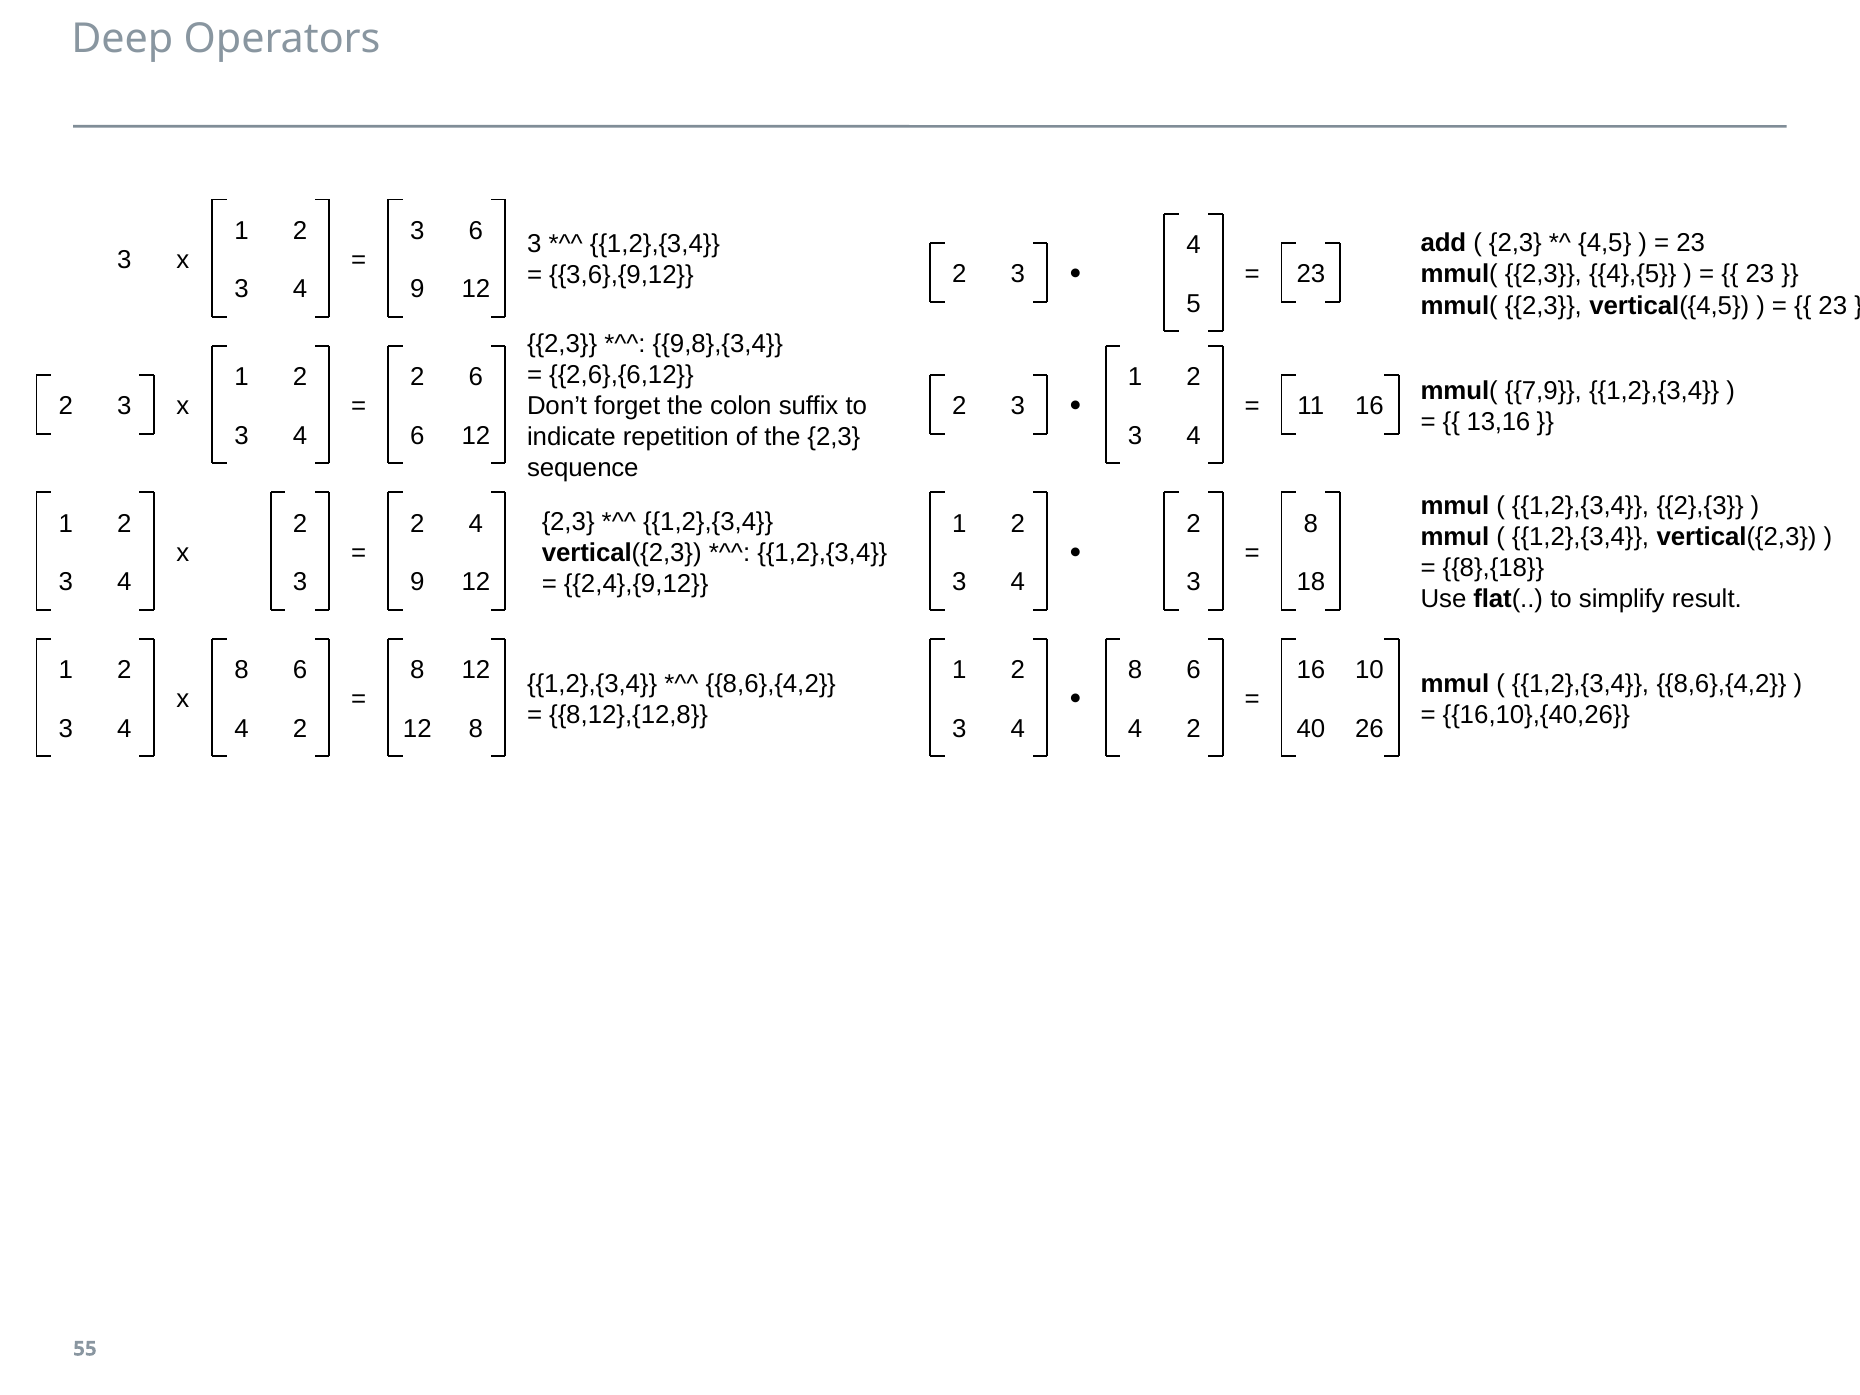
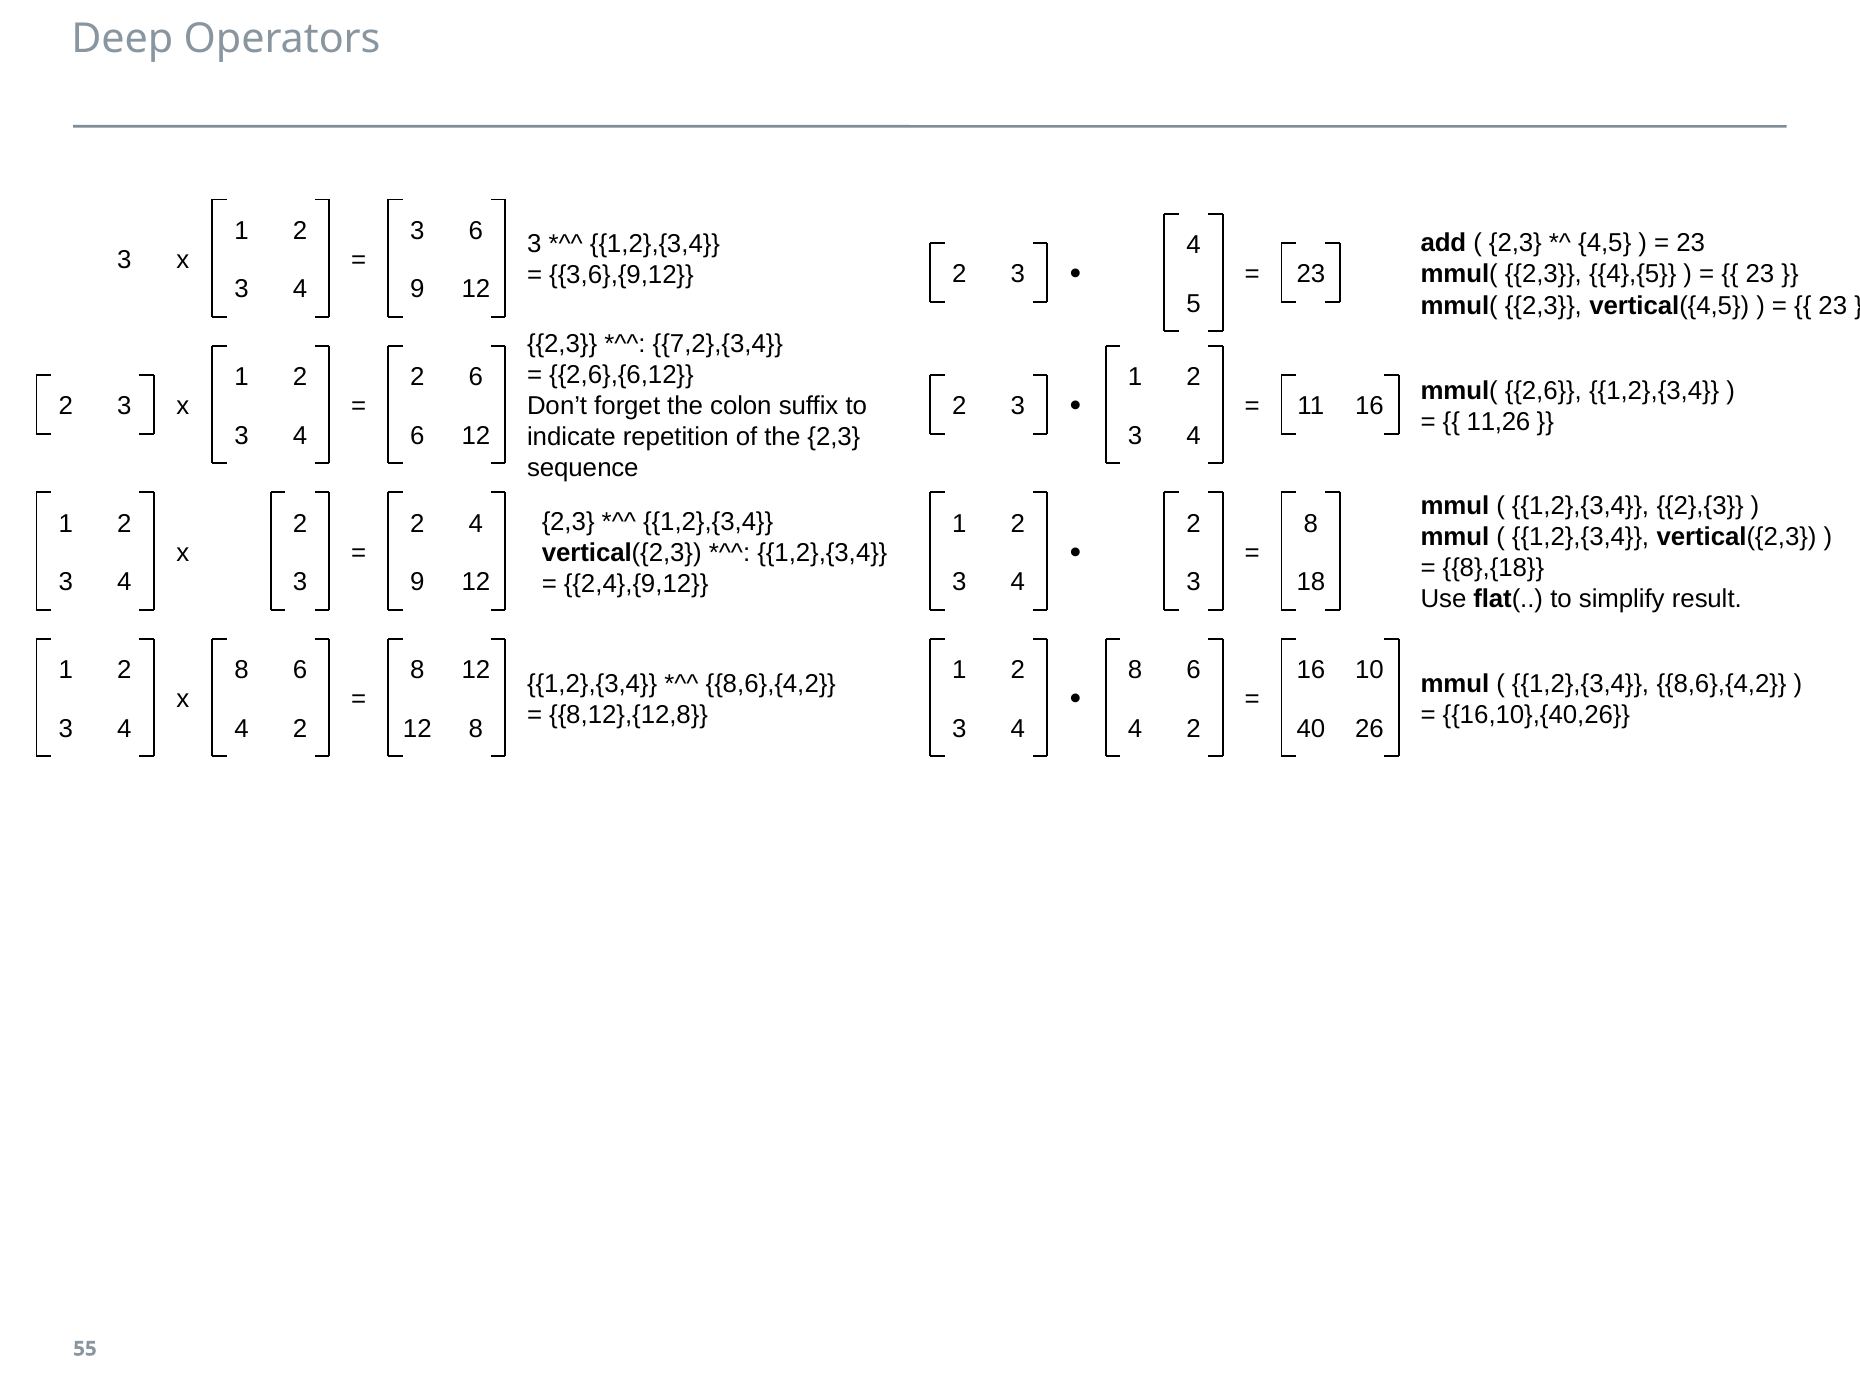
9,8},{3,4: 9,8},{3,4 -> 7,2},{3,4 (718, 344)
7,9: 7,9 -> 2,6 (1543, 391)
13,16: 13,16 -> 11,26 (1498, 422)
